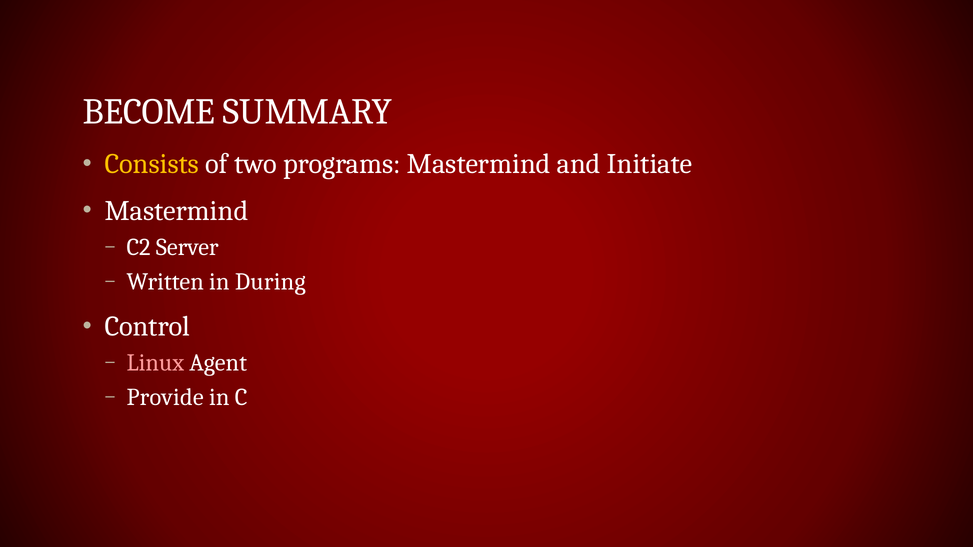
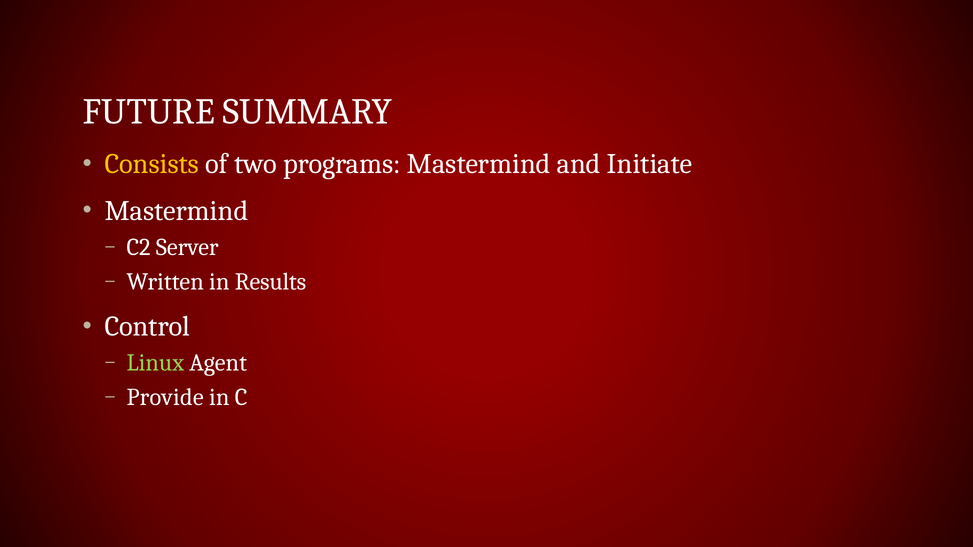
BECOME: BECOME -> FUTURE (149, 112)
During: During -> Results (271, 282)
Linux colour: pink -> light green (155, 363)
